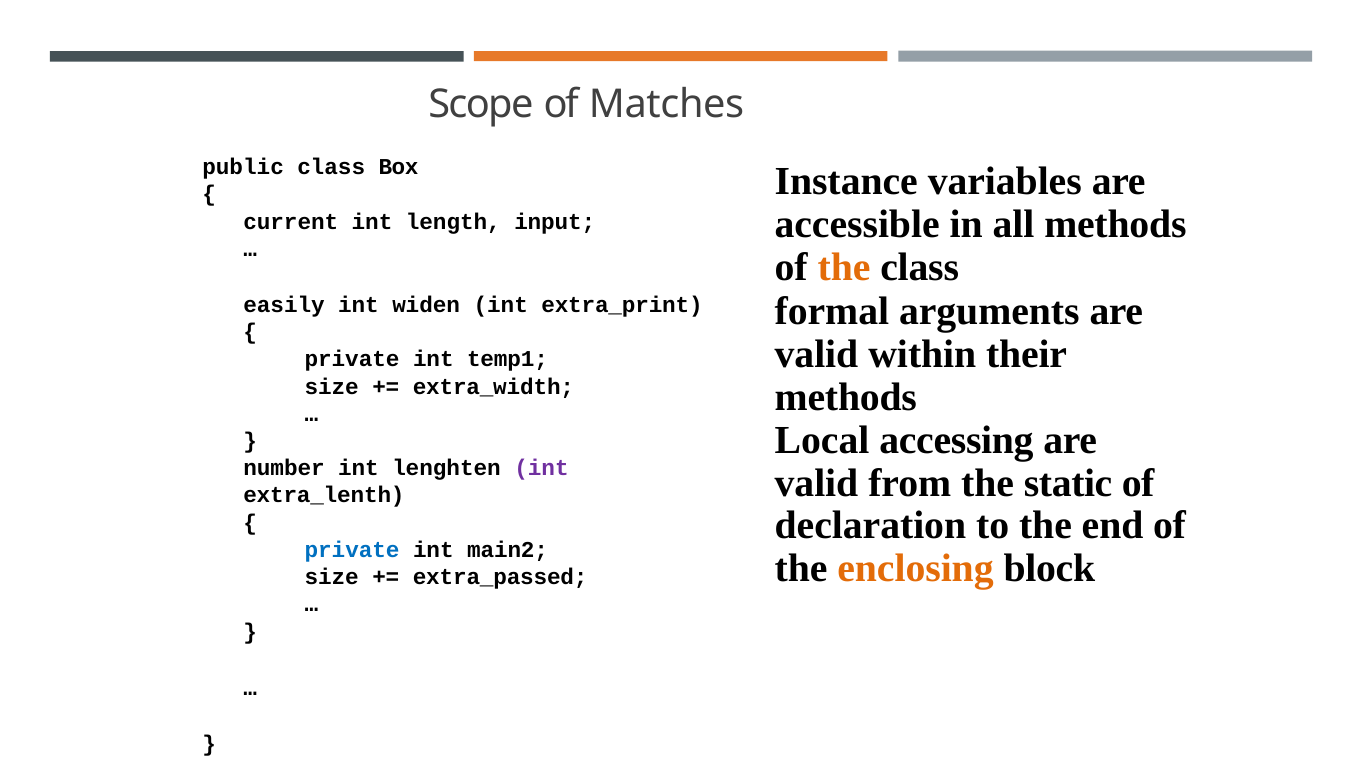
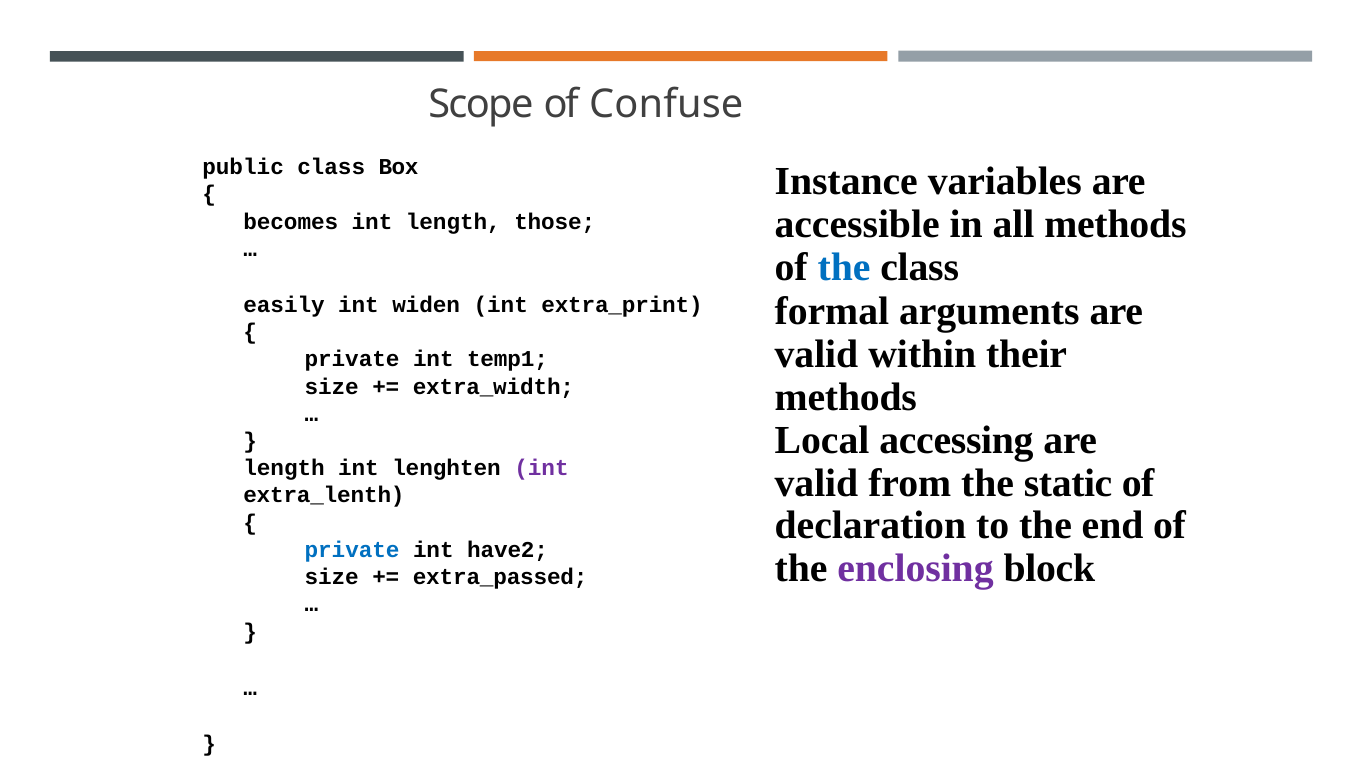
Matches: Matches -> Confuse (666, 104)
current: current -> becomes (291, 222)
input: input -> those (555, 222)
the colour: orange -> blue (844, 267)
number: number -> length (284, 468)
main2: main2 -> have2 (508, 550)
enclosing colour: orange -> purple (916, 569)
